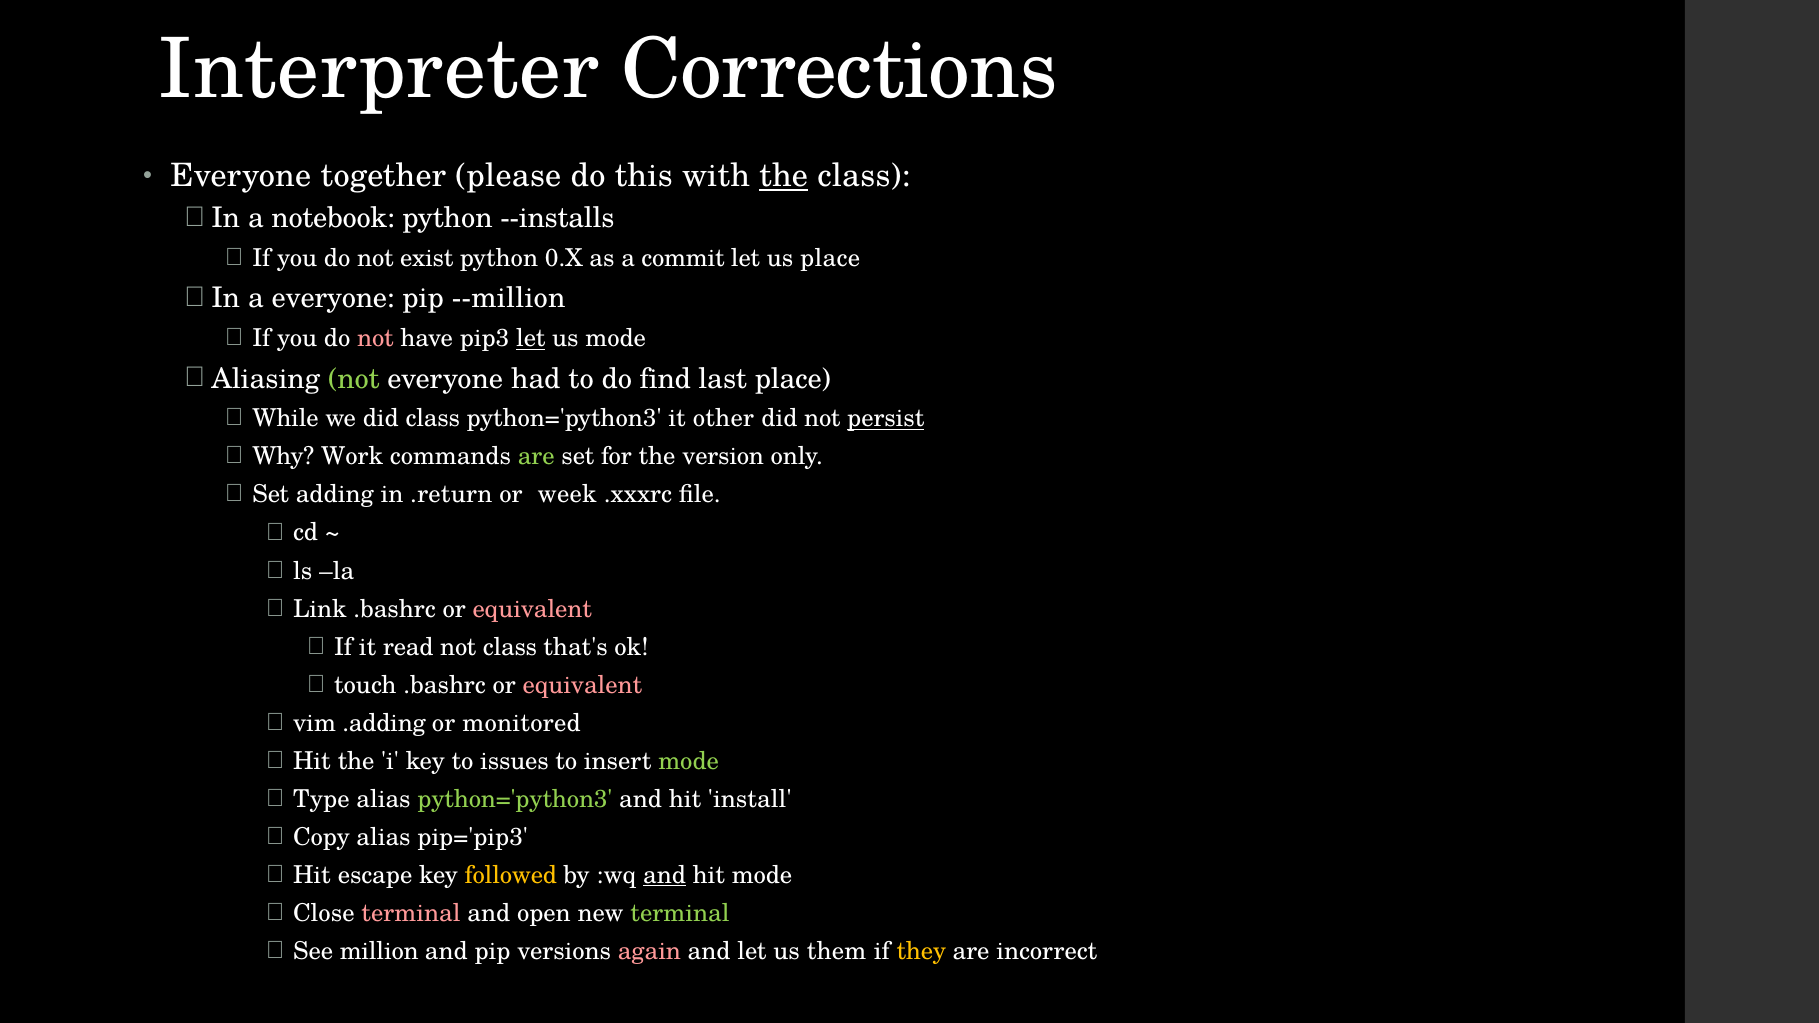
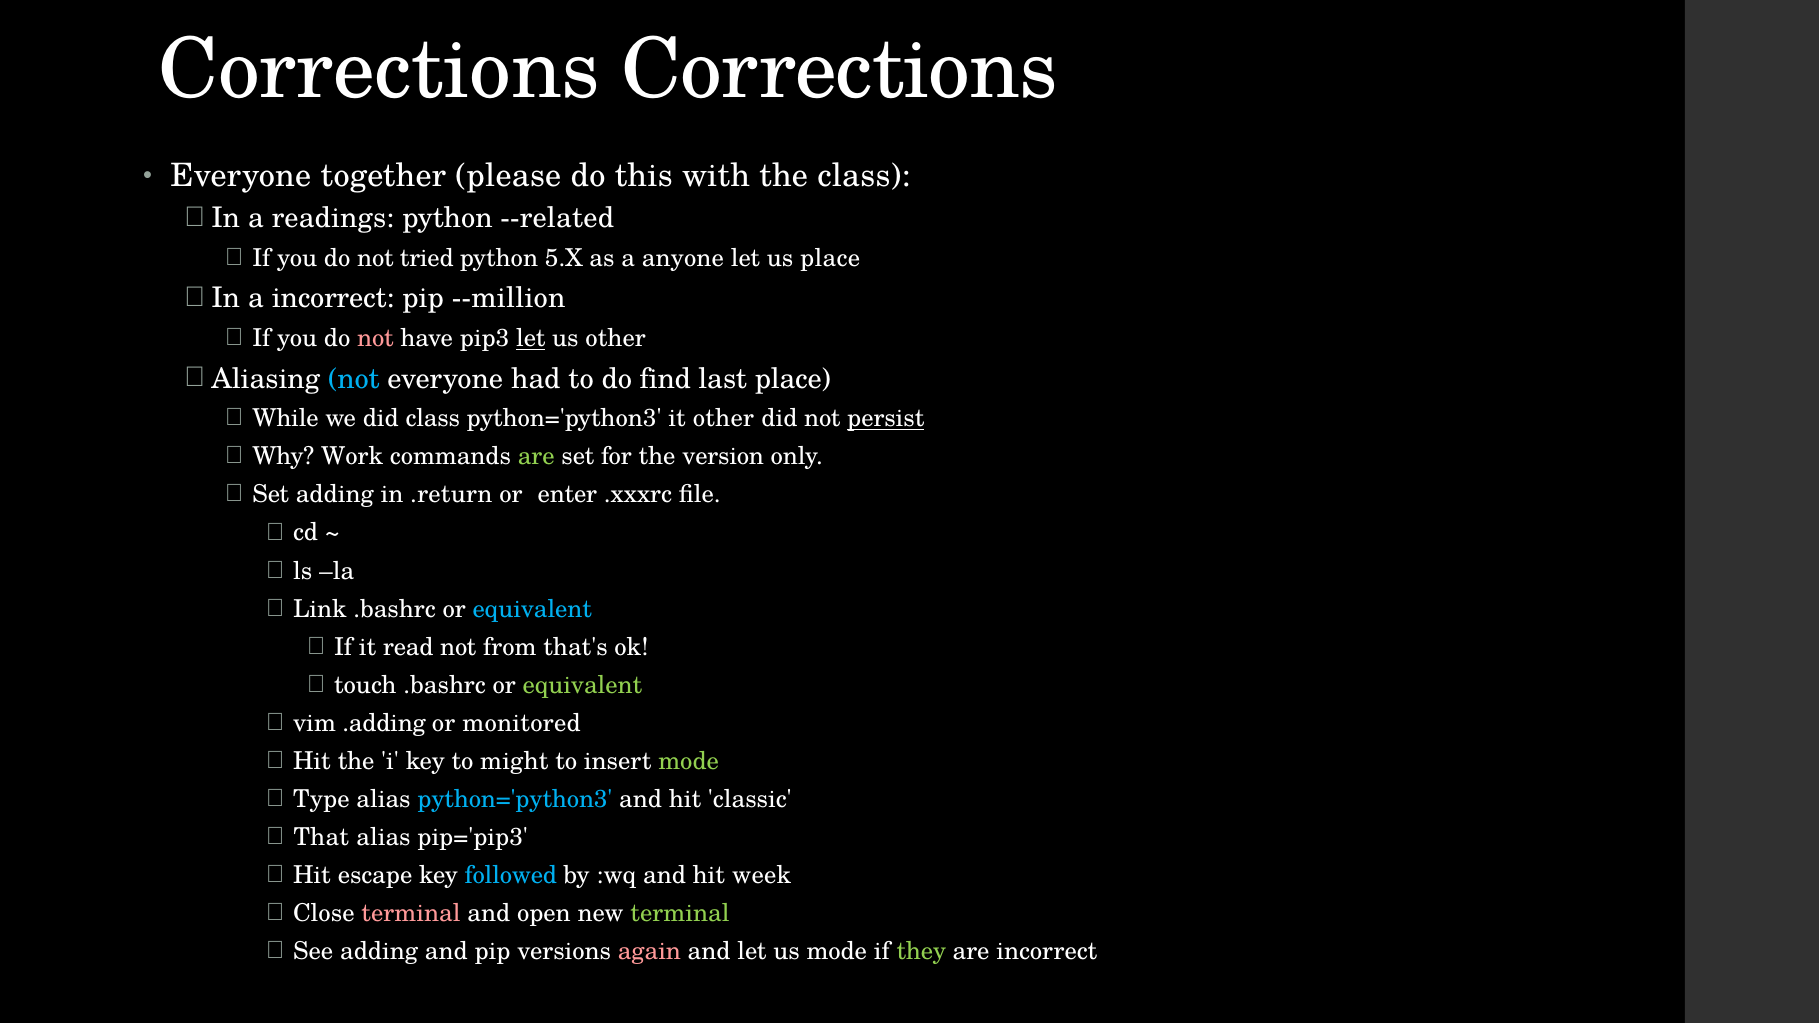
Interpreter: Interpreter -> Corrections (379, 70)
the underline: present -> none (784, 176)
notebook: notebook -> readings (333, 218)
--installs: --installs -> --related (557, 218)
exist: exist -> tried (427, 259)
0.X: 0.X -> 5.X (564, 259)
commit: commit -> anyone (683, 259)
a everyone: everyone -> incorrect (333, 299)
us mode: mode -> other (616, 339)
not colour: light green -> light blue (354, 379)
week: week -> enter (567, 495)
equivalent colour: pink -> light blue (532, 609)
not class: class -> from (510, 647)
equivalent colour: pink -> light green (582, 685)
issues: issues -> might (514, 761)
python='python3 colour: light green -> light blue (515, 799)
install: install -> classic (750, 799)
Copy: Copy -> That (321, 837)
followed colour: yellow -> light blue (511, 875)
and underline: present -> none (665, 875)
hit mode: mode -> week (762, 875)
See million: million -> adding (379, 951)
us them: them -> mode (837, 951)
they colour: yellow -> light green (921, 951)
